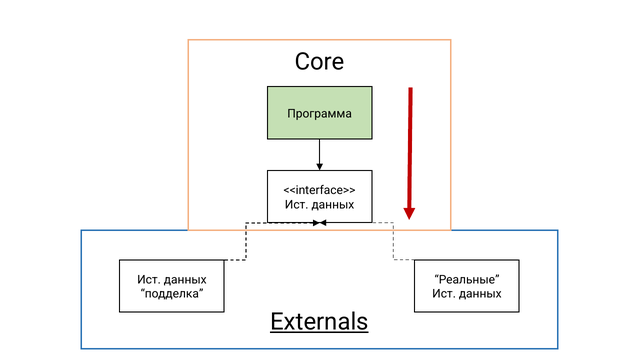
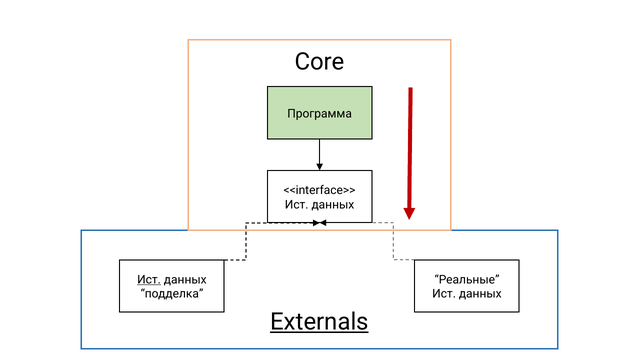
Ист underline: none -> present (149, 279)
